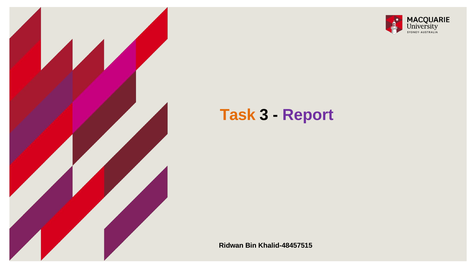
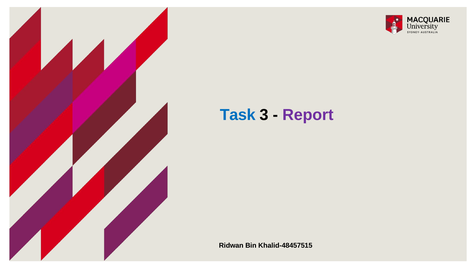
Task colour: orange -> blue (238, 115)
